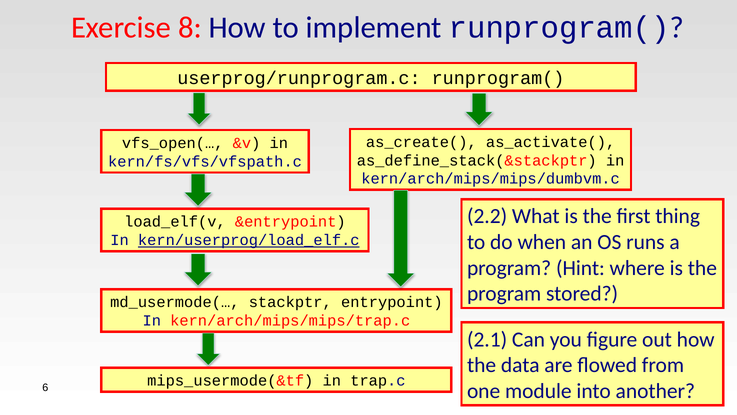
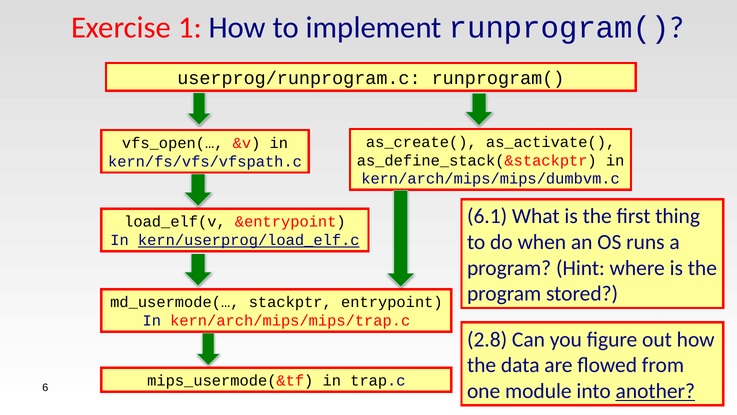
8: 8 -> 1 (190, 27)
2.2: 2.2 -> 6.1 (487, 216)
2.1: 2.1 -> 2.8 (487, 339)
another underline: none -> present (655, 391)
